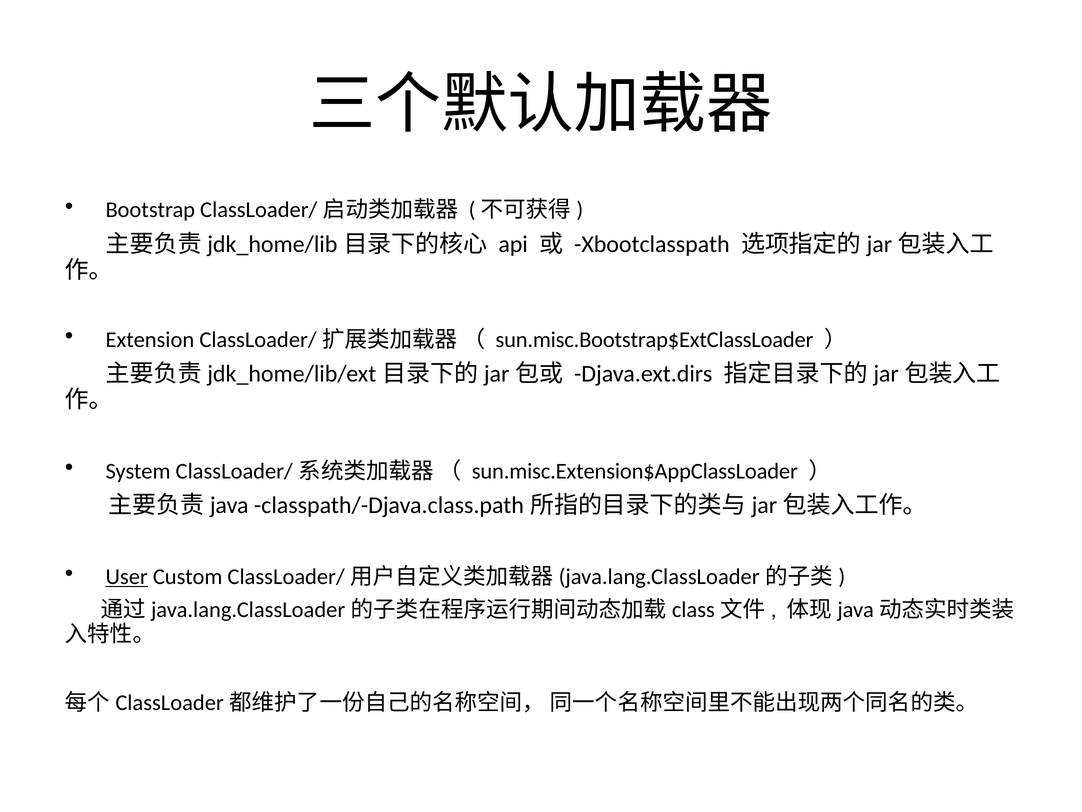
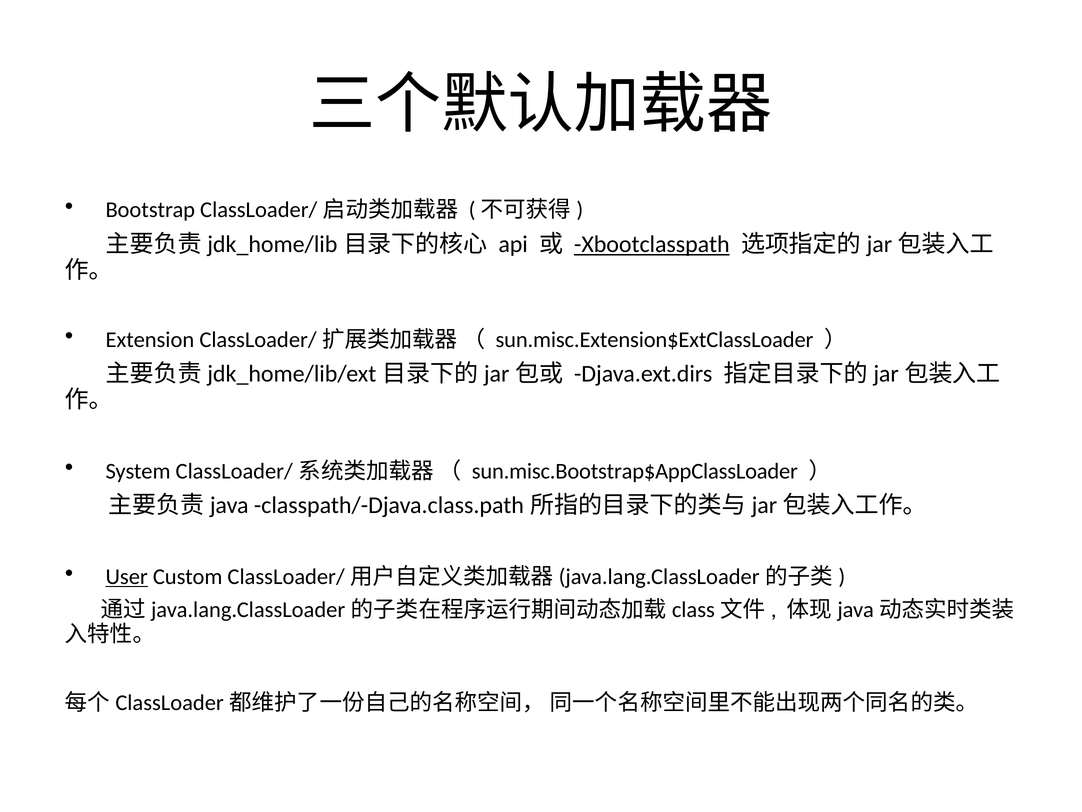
Xbootclasspath underline: none -> present (652, 244)
sun.misc.Bootstrap$ExtClassLoader: sun.misc.Bootstrap$ExtClassLoader -> sun.misc.Extension$ExtClassLoader (654, 339)
sun.misc.Extension$AppClassLoader: sun.misc.Extension$AppClassLoader -> sun.misc.Bootstrap$AppClassLoader (635, 471)
